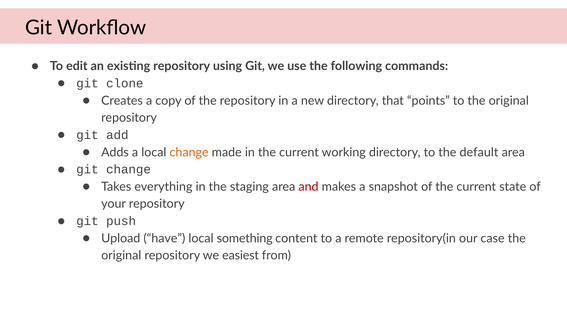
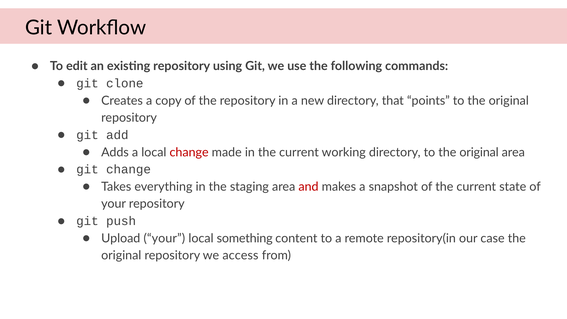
change colour: orange -> red (189, 152)
directory to the default: default -> original (479, 152)
Upload have: have -> your (164, 238)
easiest: easiest -> access (240, 255)
